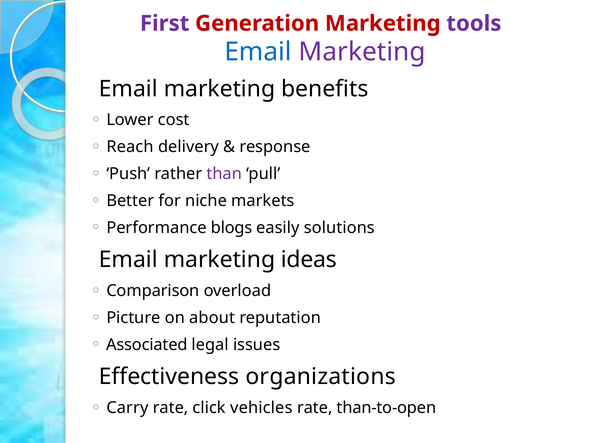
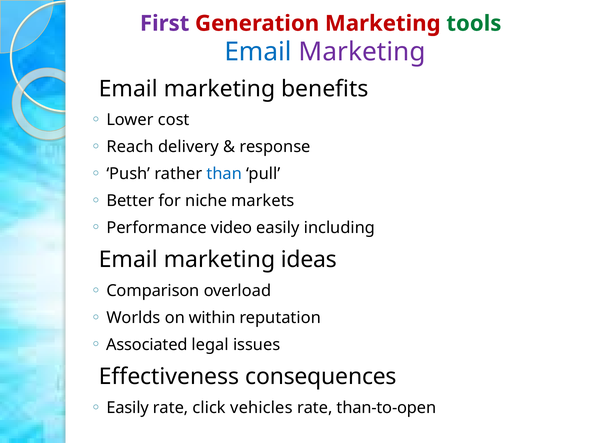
tools colour: purple -> green (474, 23)
than colour: purple -> blue (224, 174)
blogs: blogs -> video (232, 228)
solutions: solutions -> including (339, 228)
Picture: Picture -> Worlds (133, 318)
about: about -> within (212, 318)
organizations: organizations -> consequences (321, 377)
Carry: Carry -> Easily (128, 408)
